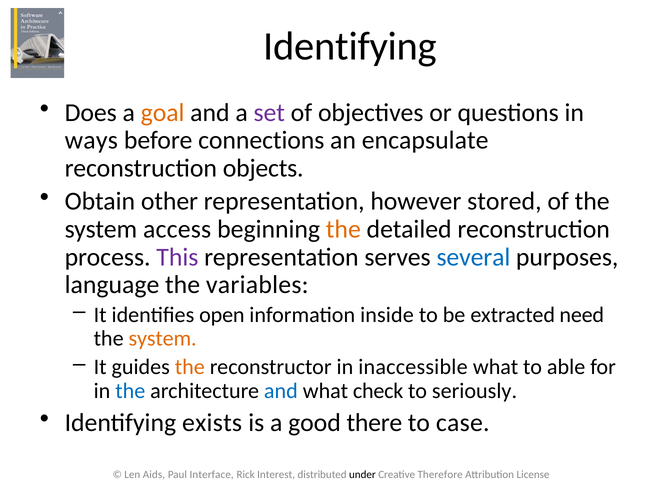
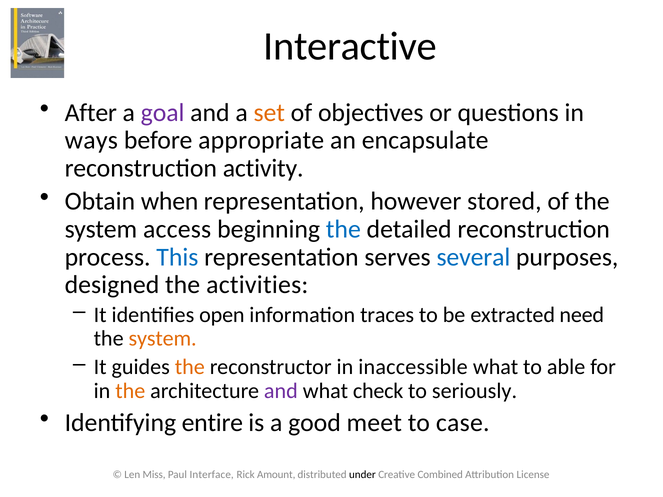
Identifying: Identifying -> Interactive (350, 46)
Does: Does -> After (91, 113)
goal colour: orange -> purple (163, 113)
set colour: purple -> orange (269, 113)
connections: connections -> appropriate (261, 140)
objects: objects -> activity (263, 168)
other: other -> when (170, 201)
the colour: orange -> blue (343, 229)
This colour: purple -> blue (177, 257)
language: language -> designed (112, 285)
variables: variables -> activities (257, 285)
inside: inside -> traces (387, 315)
the colour: blue -> orange (130, 391)
and colour: blue -> purple (281, 391)
exists: exists -> entire (212, 423)
there: there -> meet (374, 423)
Aids: Aids -> Miss (154, 475)
Interest: Interest -> Amount (276, 475)
Therefore: Therefore -> Combined (440, 475)
